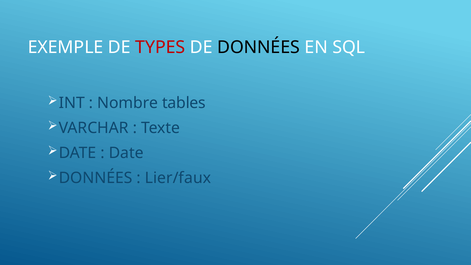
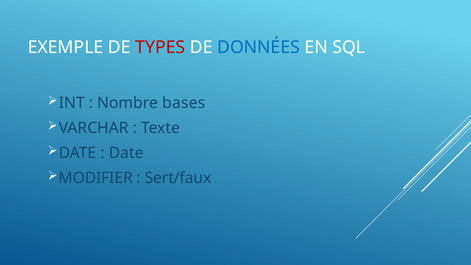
DONNÉES colour: black -> blue (259, 47)
tables: tables -> bases (184, 103)
DONNÉES: DONNÉES -> MODIFIER (96, 178)
Lier/faux: Lier/faux -> Sert/faux (178, 178)
